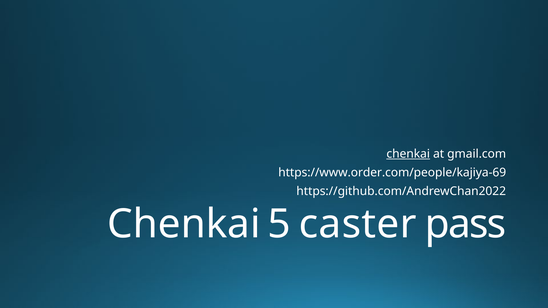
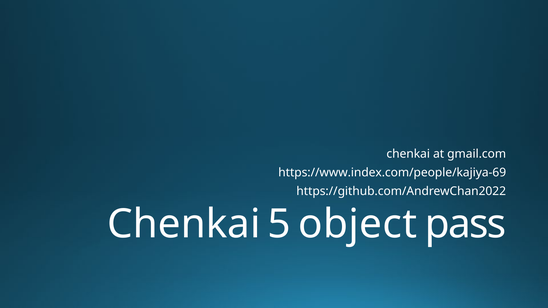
chenkai underline: present -> none (408, 154)
https://www.order.com/people/kajiya-69: https://www.order.com/people/kajiya-69 -> https://www.index.com/people/kajiya-69 (392, 173)
caster: caster -> object (358, 224)
